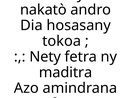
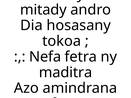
nakatò: nakatò -> mitady (43, 10)
Nety: Nety -> Nefa (45, 57)
